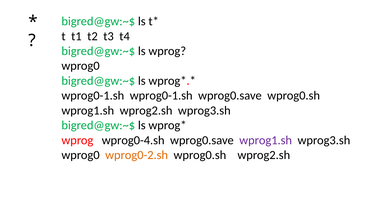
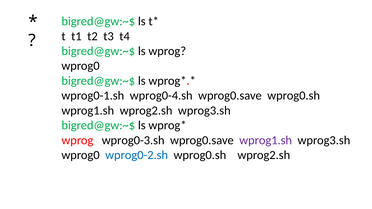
wprog0-1.sh wprog0-1.sh: wprog0-1.sh -> wprog0-4.sh (161, 96)
wprog0-4.sh: wprog0-4.sh -> wprog0-3.sh (133, 140)
wprog0-2.sh colour: orange -> blue (137, 155)
